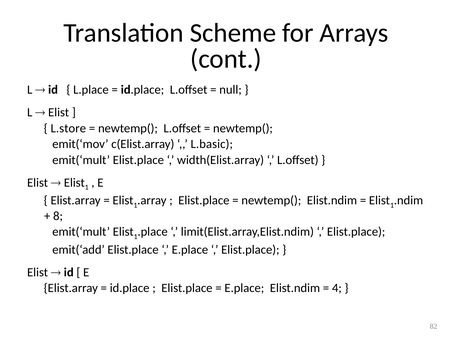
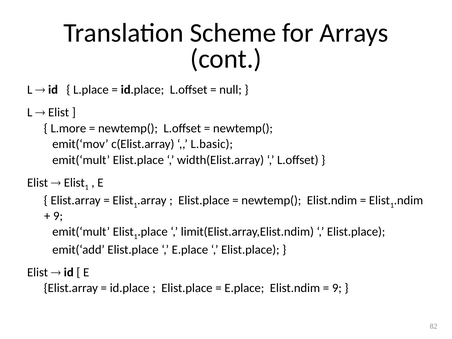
L.store: L.store -> L.more (68, 128)
8: 8 -> 9 (58, 216)
4: 4 -> 9 (337, 288)
